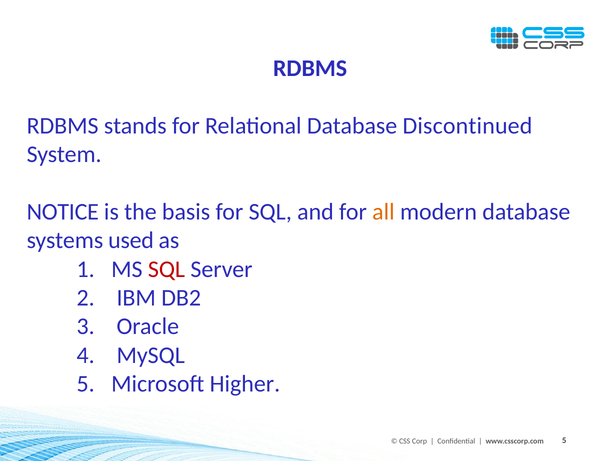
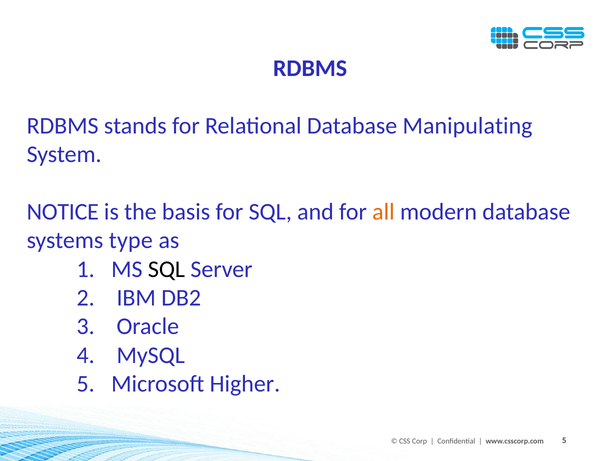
Discontinued: Discontinued -> Manipulating (468, 126)
used: used -> type (131, 241)
SQL colour: red -> black (166, 269)
